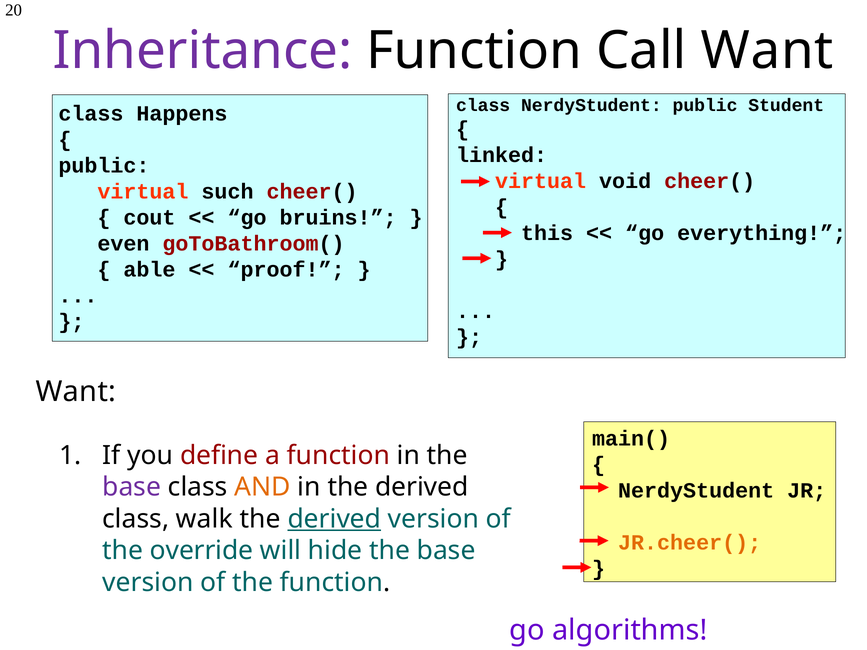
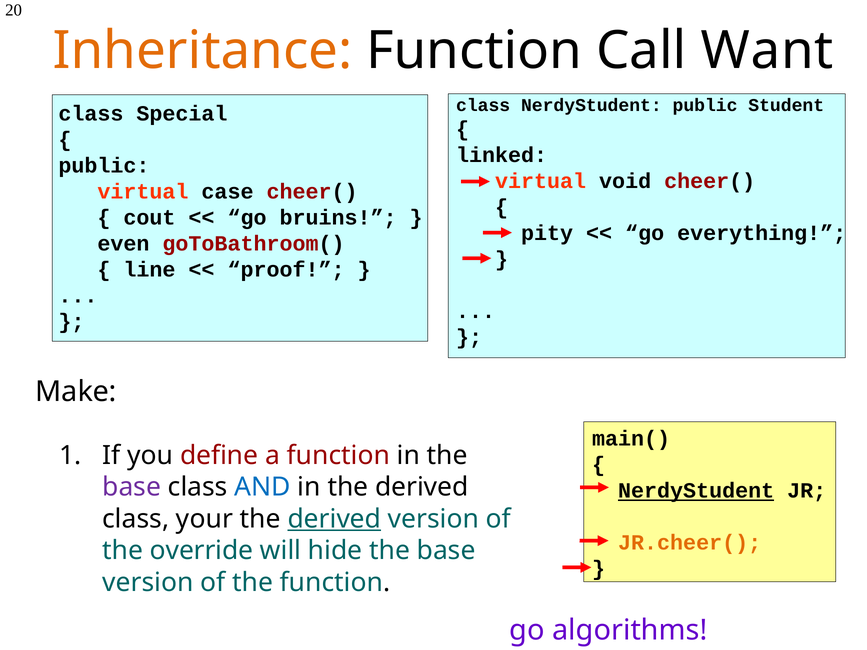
Inheritance colour: purple -> orange (203, 51)
Happens: Happens -> Special (182, 114)
such: such -> case (228, 192)
this: this -> pity (547, 233)
able: able -> line (149, 270)
Want: Want -> Make (76, 392)
AND colour: orange -> blue (263, 487)
NerdyStudent underline: none -> present (696, 491)
walk: walk -> your (204, 519)
